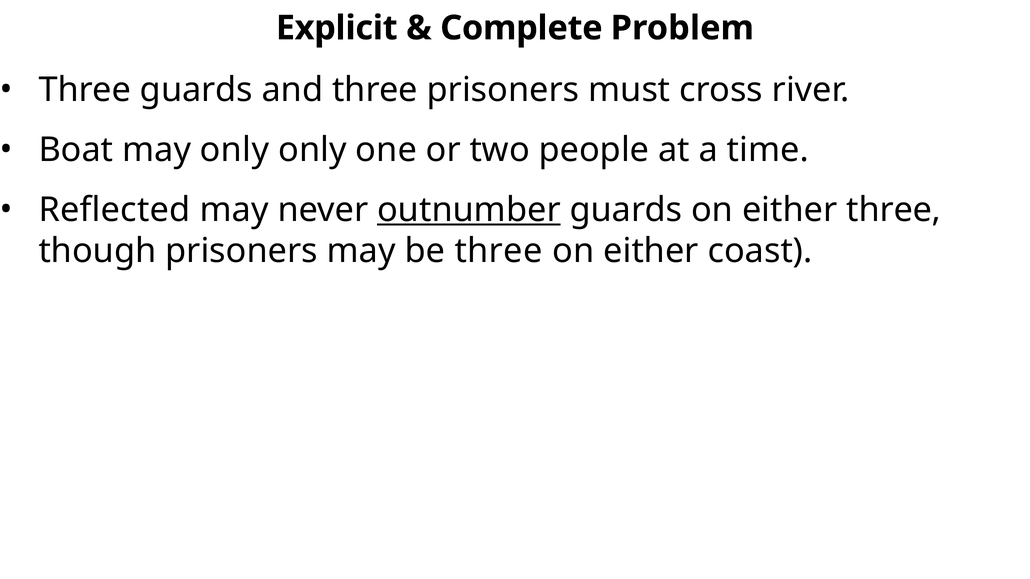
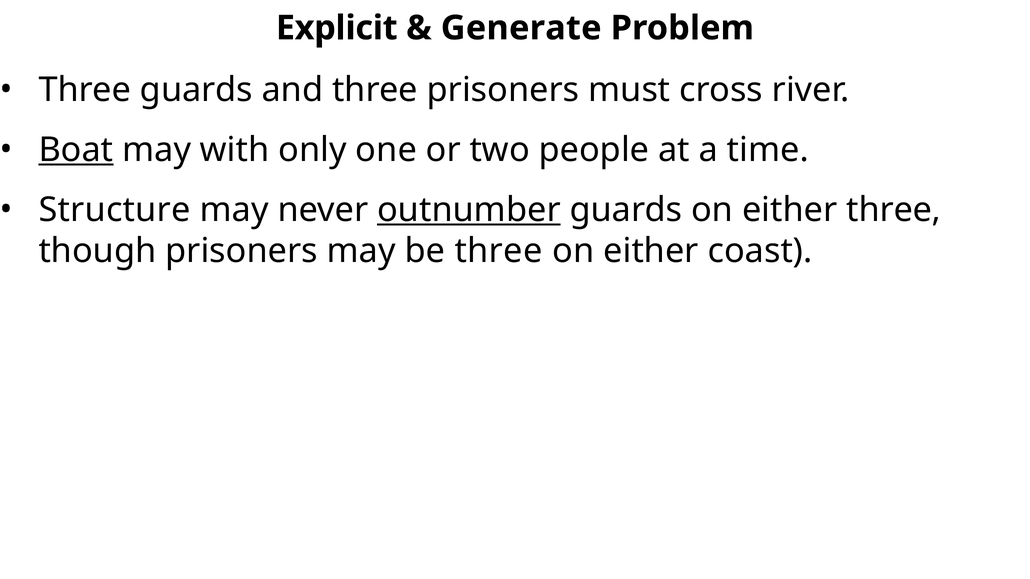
Complete: Complete -> Generate (521, 28)
Boat underline: none -> present (76, 150)
may only: only -> with (235, 150)
Reflected: Reflected -> Structure (115, 210)
